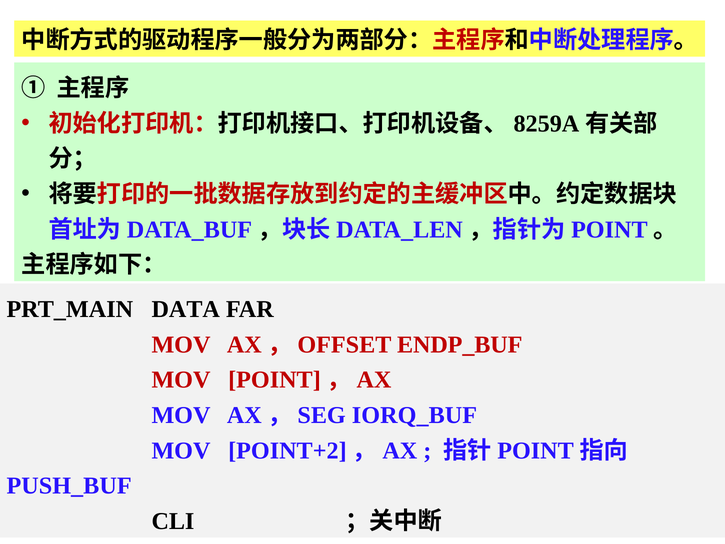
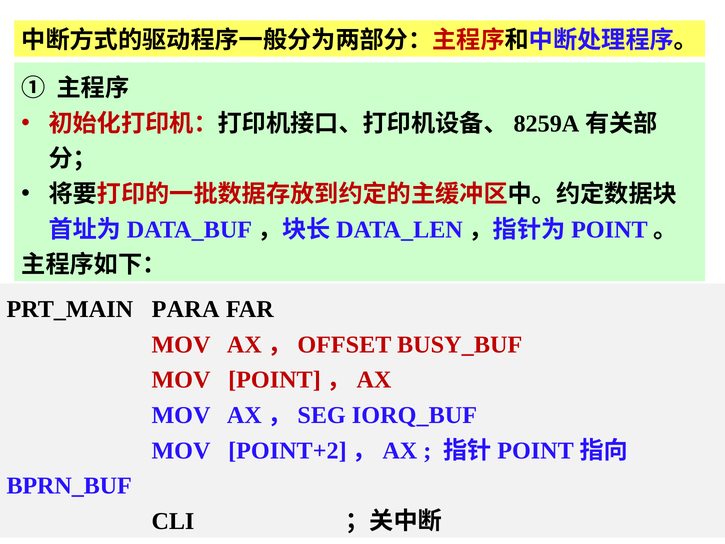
DATA: DATA -> PARA (186, 309)
ENDP_BUF: ENDP_BUF -> BUSY_BUF (460, 345)
PUSH_BUF: PUSH_BUF -> BPRN_BUF (69, 486)
